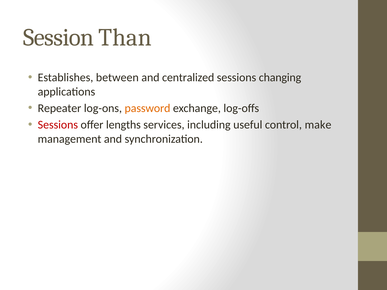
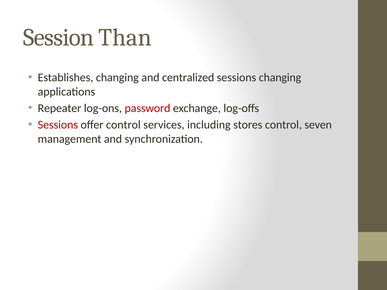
Establishes between: between -> changing (117, 78)
password colour: orange -> red (147, 108)
offer lengths: lengths -> control (123, 125)
useful: useful -> stores (248, 125)
make: make -> seven (318, 125)
